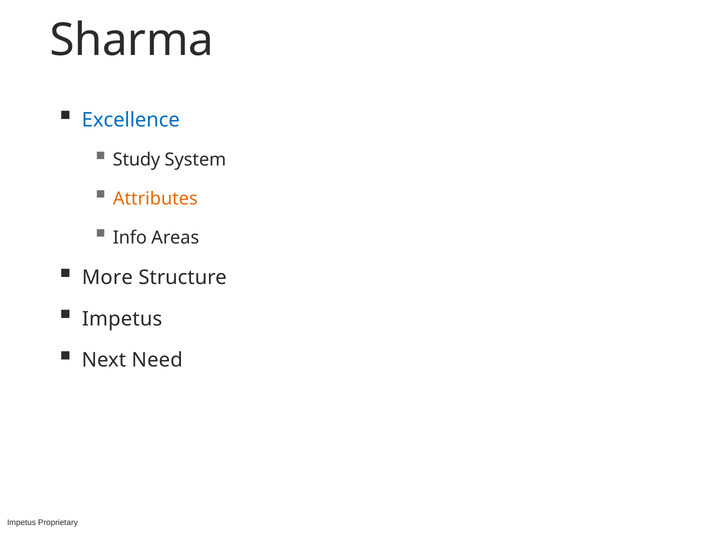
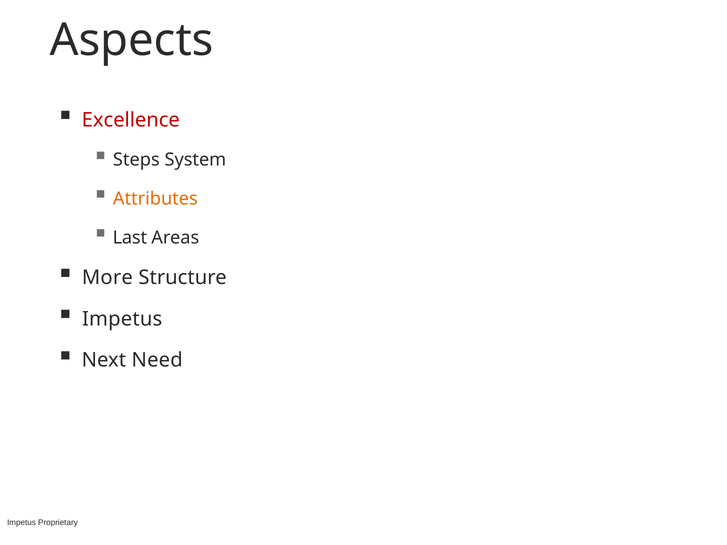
Sharma: Sharma -> Aspects (132, 40)
Excellence colour: blue -> red (131, 120)
Study: Study -> Steps (136, 160)
Info: Info -> Last (130, 238)
